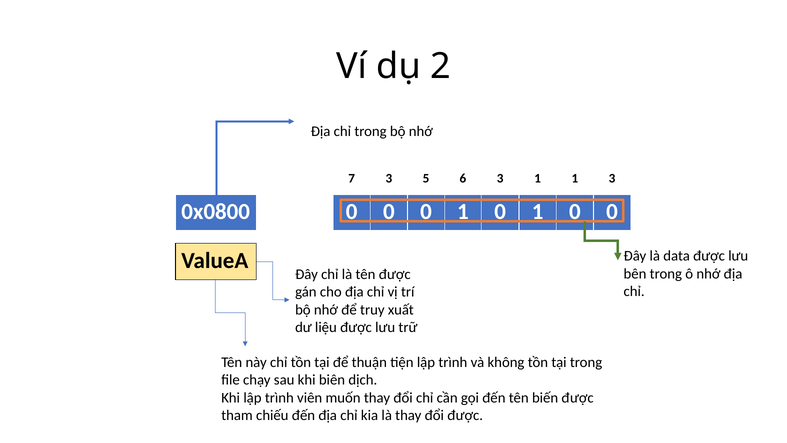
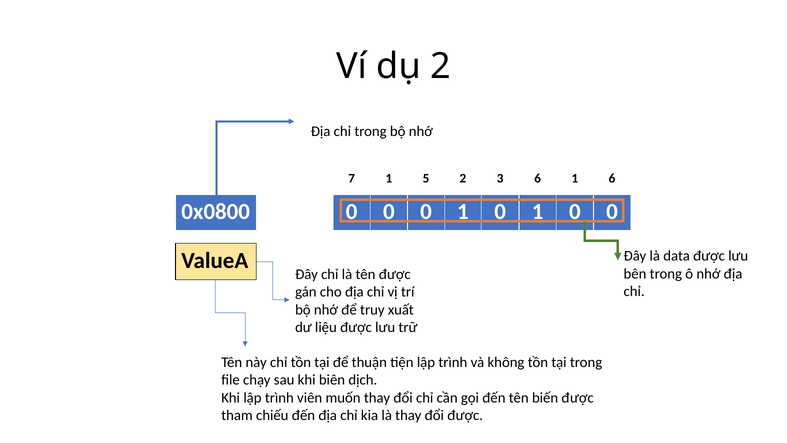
7 3: 3 -> 1 (389, 178)
5 6: 6 -> 2 (463, 178)
3 1: 1 -> 6 (538, 178)
1 3: 3 -> 6 (612, 178)
